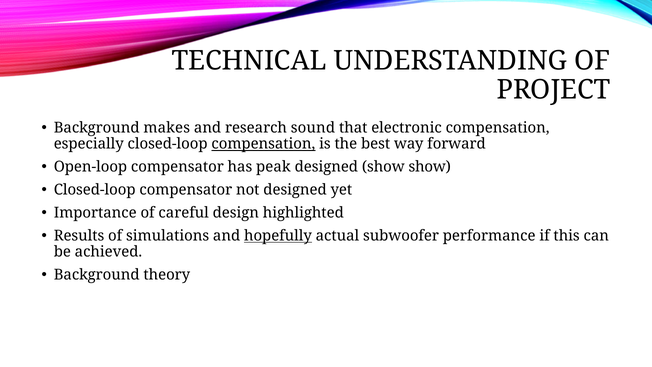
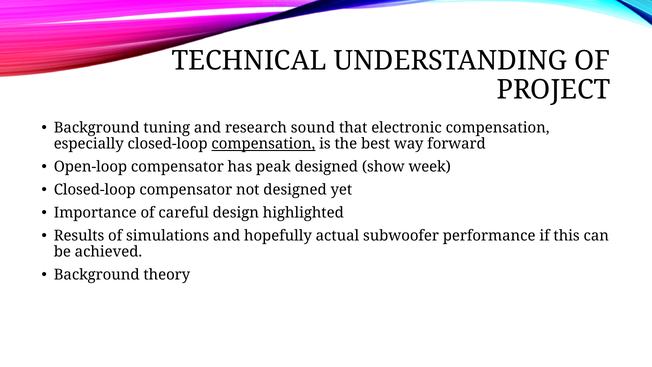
makes: makes -> tuning (167, 128)
show show: show -> week (430, 167)
hopefully underline: present -> none (278, 236)
